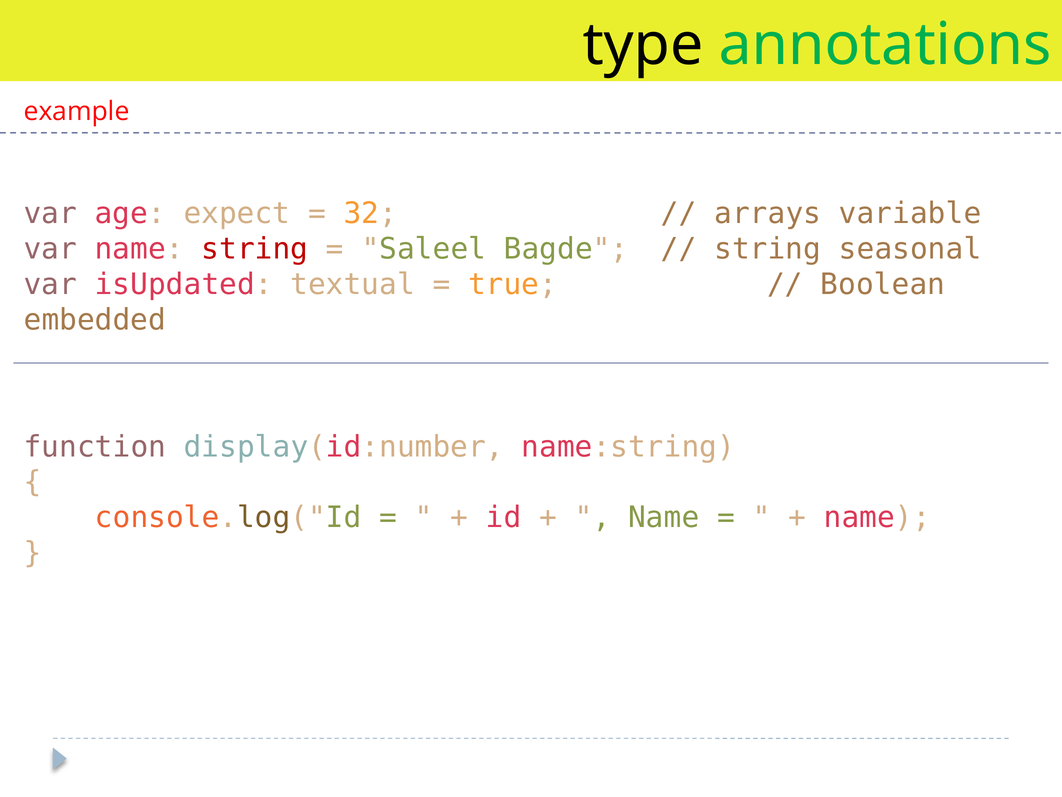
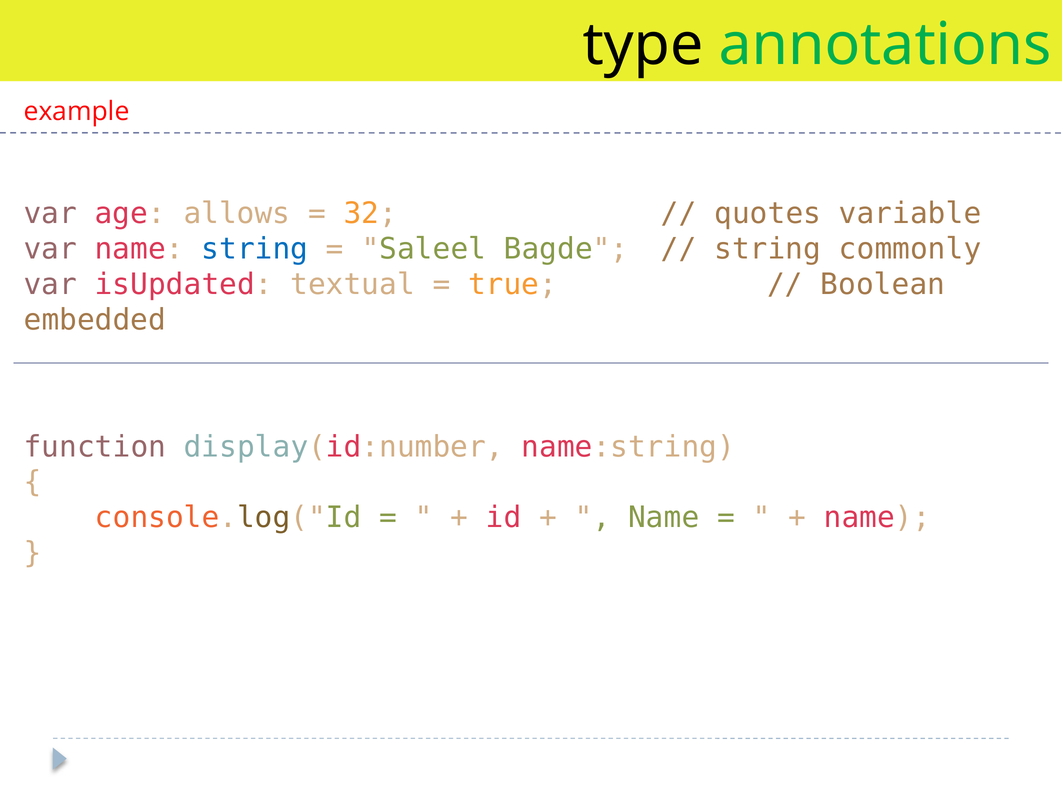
expect: expect -> allows (237, 213)
arrays: arrays -> quotes (768, 213)
string colour: red -> blue (255, 249)
seasonal: seasonal -> commonly (910, 249)
